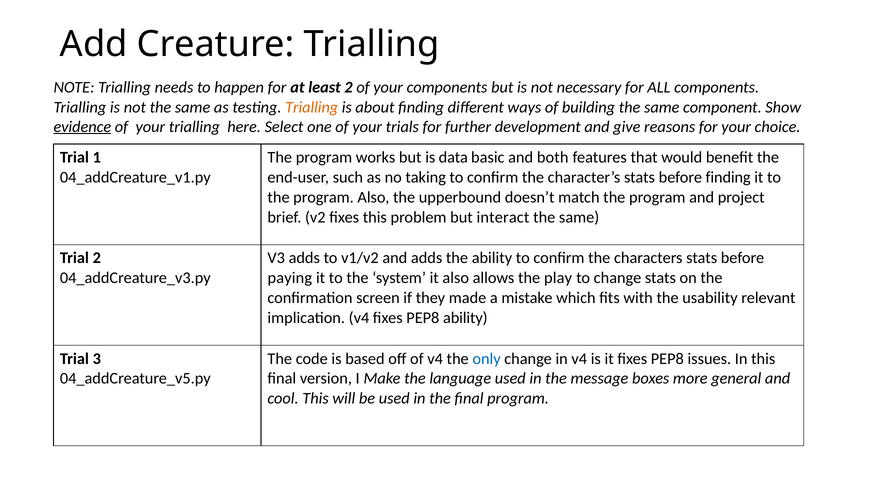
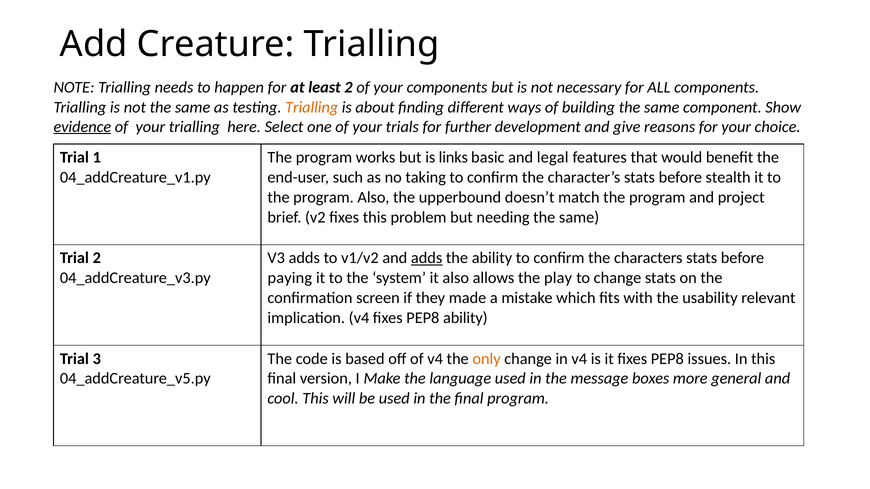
data: data -> links (453, 158)
both: both -> legal (553, 158)
before finding: finding -> stealth (728, 178)
interact: interact -> needing (503, 217)
adds underline: none -> present (427, 258)
only colour: blue -> orange (487, 359)
